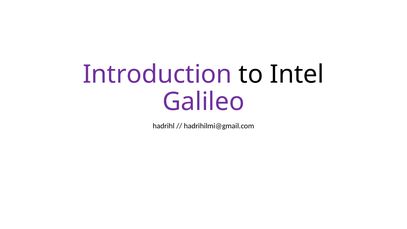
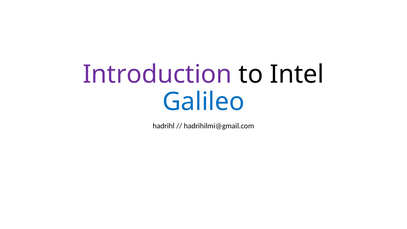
Galileo colour: purple -> blue (203, 102)
